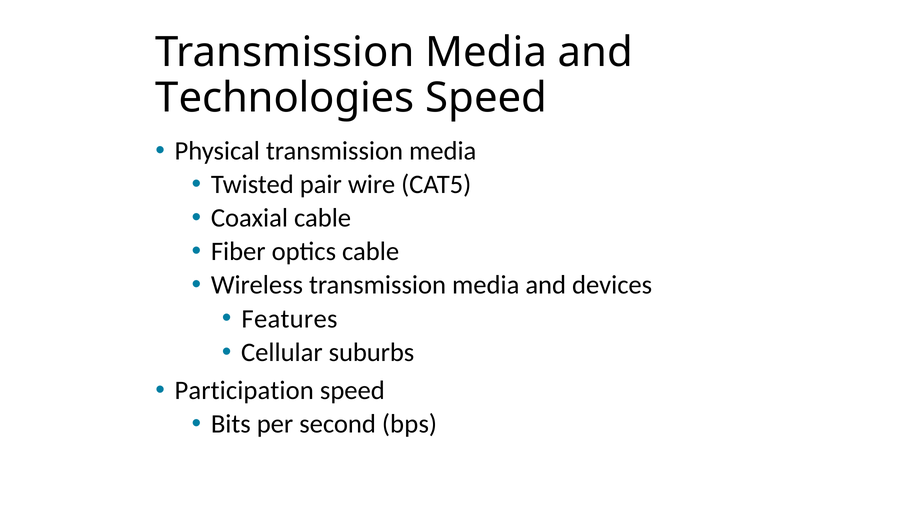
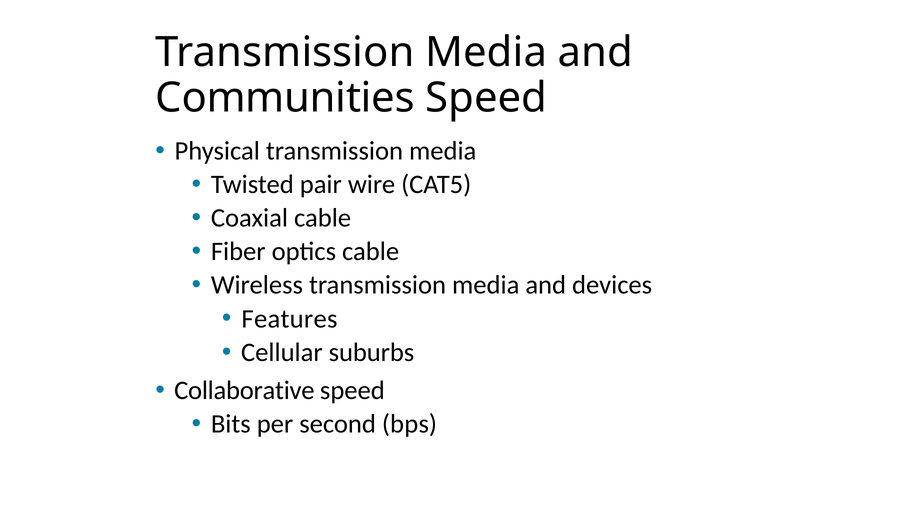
Technologies: Technologies -> Communities (285, 98)
Participation: Participation -> Collaborative (244, 391)
